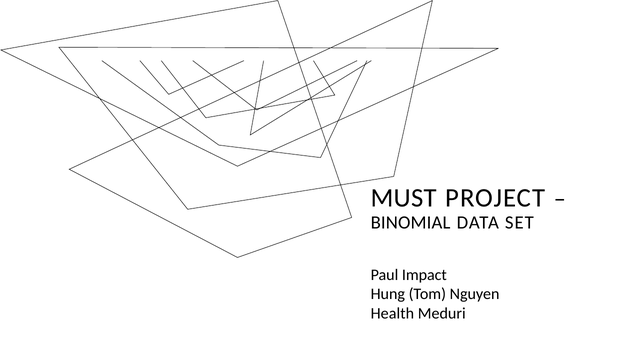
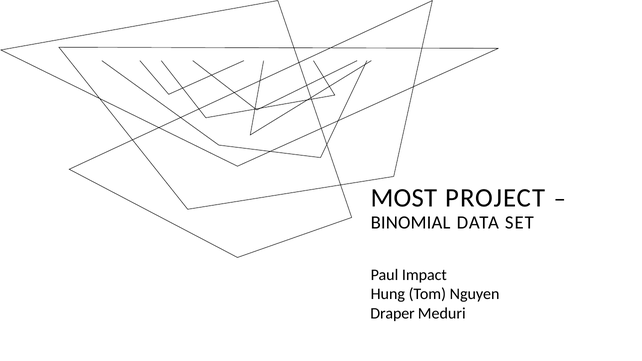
MUST: MUST -> MOST (404, 198)
Health: Health -> Draper (393, 314)
